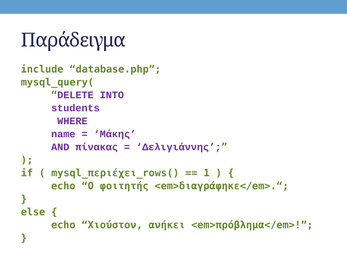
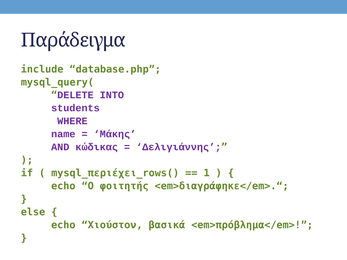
πίνακας: πίνακας -> κώδικας (97, 147)
ανήκει: ανήκει -> βασικά (167, 225)
